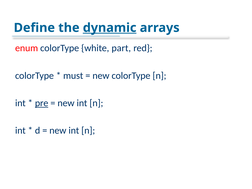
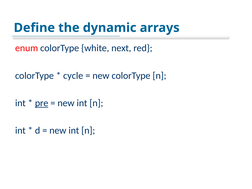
dynamic underline: present -> none (110, 28)
part: part -> next (121, 48)
must: must -> cycle (73, 76)
